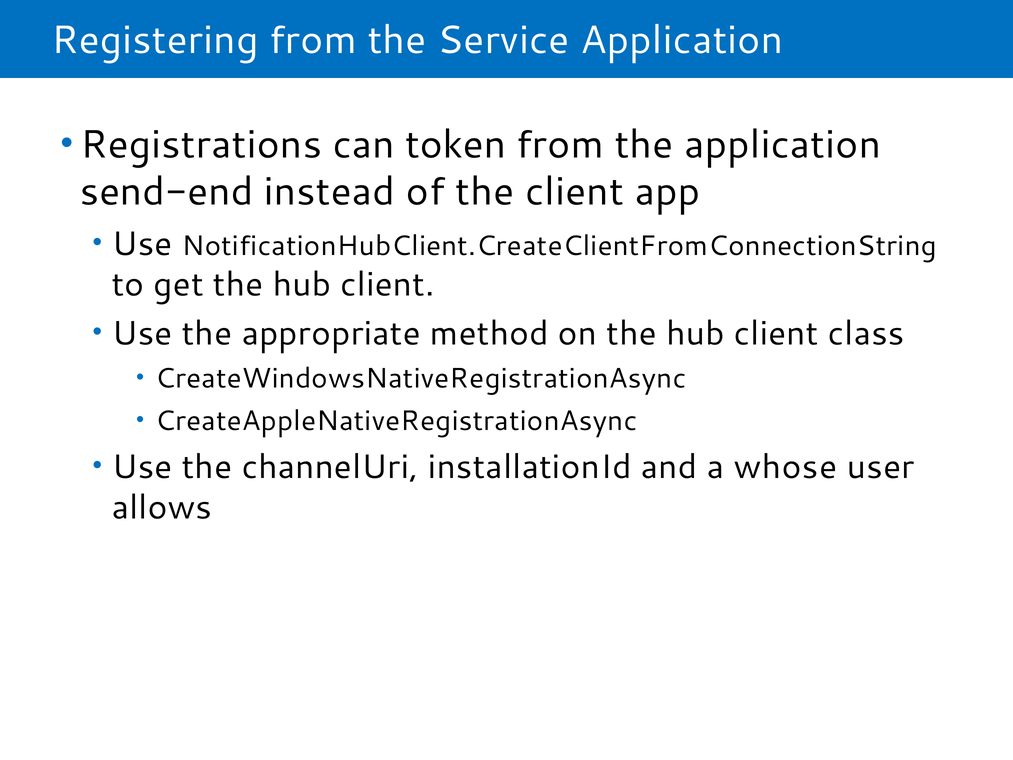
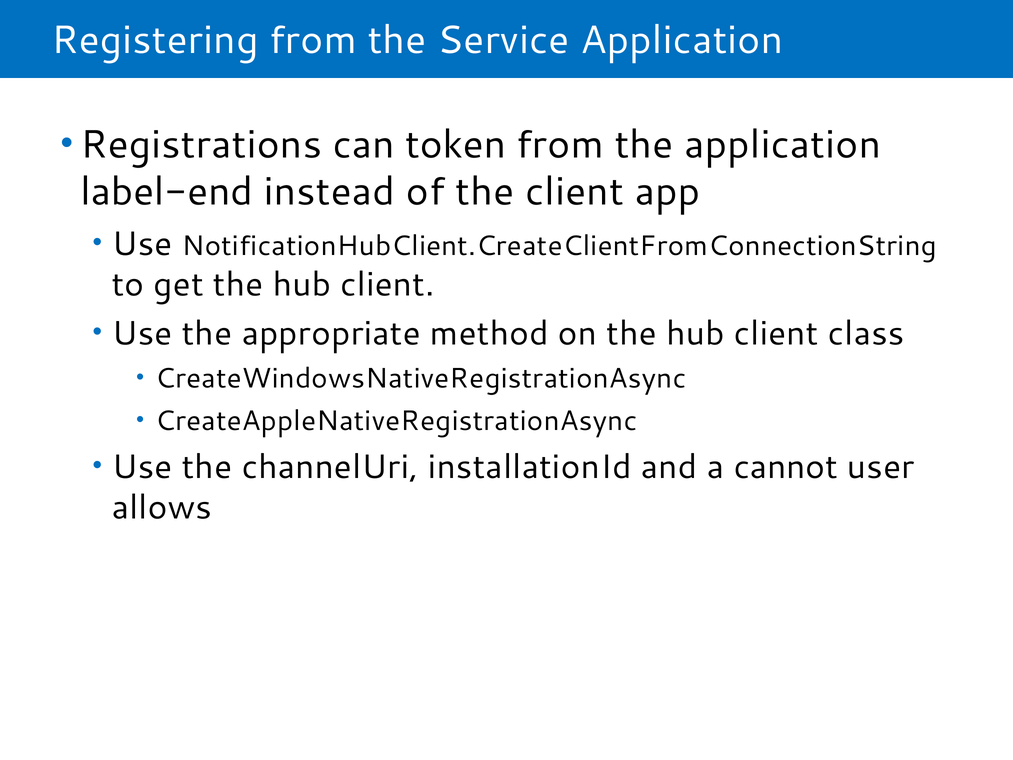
send-end: send-end -> label-end (167, 192)
whose: whose -> cannot (786, 467)
